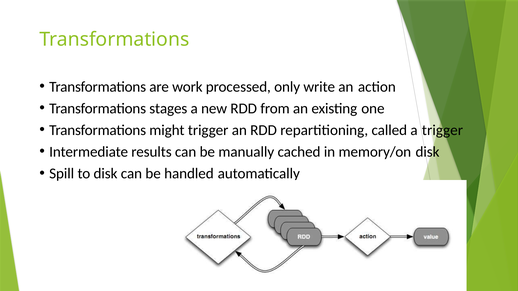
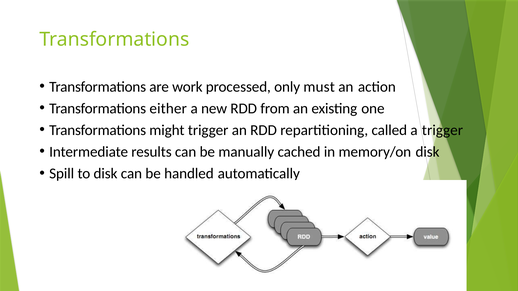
write: write -> must (319, 87)
stages: stages -> either (168, 109)
